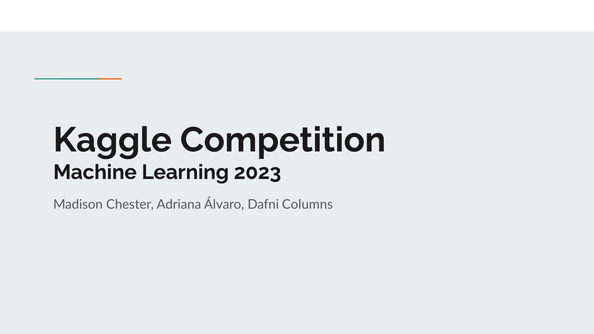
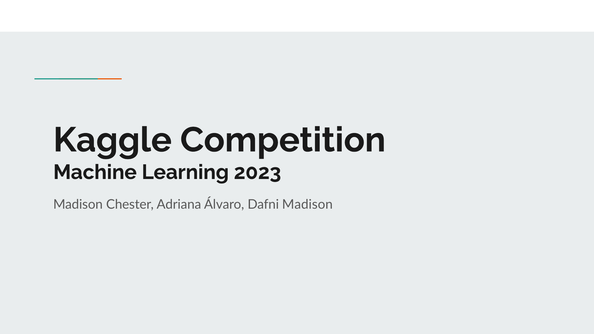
Dafni Columns: Columns -> Madison (307, 205)
